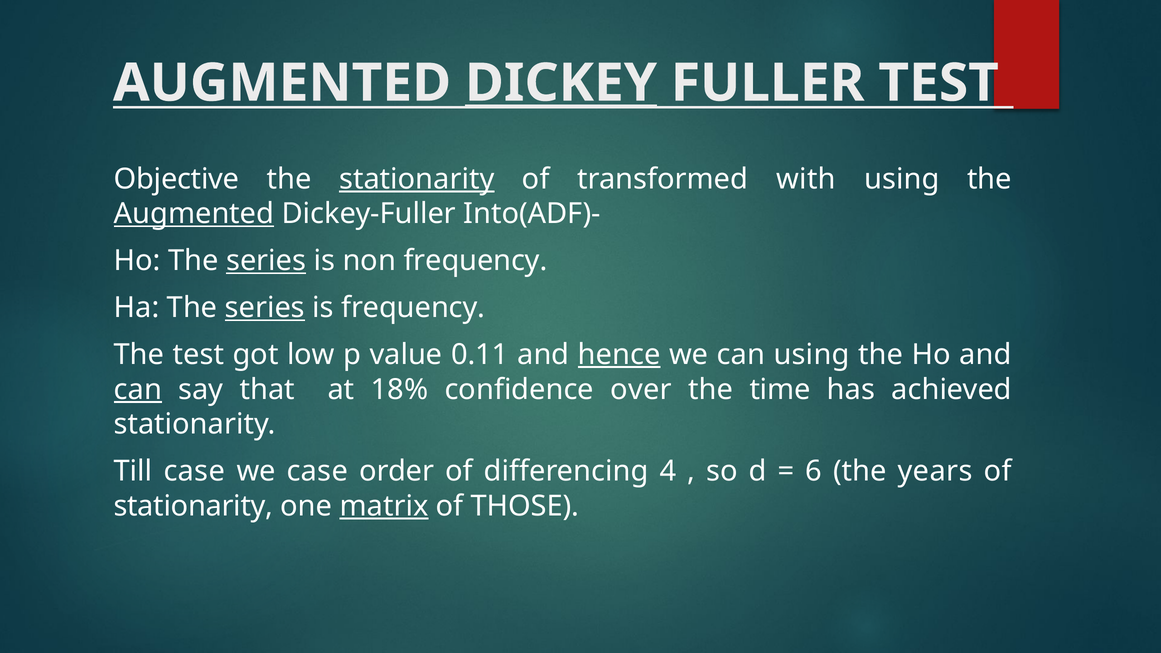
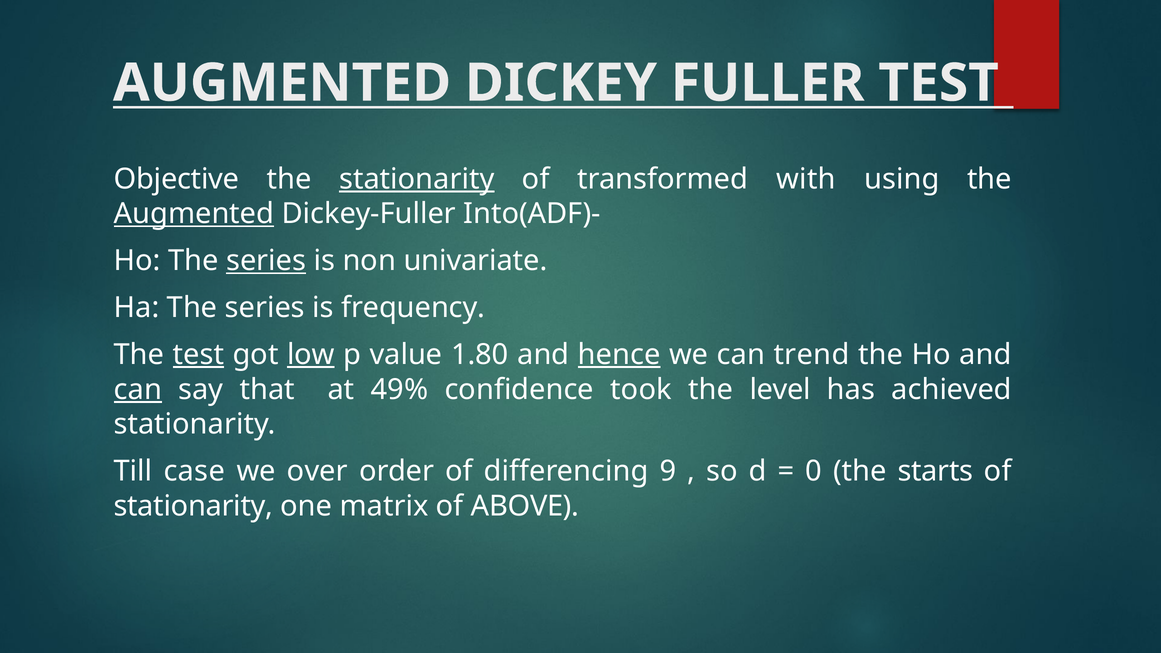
DICKEY underline: present -> none (561, 83)
non frequency: frequency -> univariate (475, 261)
series underline: present -> none (265, 308)
test underline: none -> present (198, 355)
low underline: none -> present (311, 355)
0.11: 0.11 -> 1.80 (480, 355)
can using: using -> trend (812, 355)
18%: 18% -> 49% (400, 389)
over: over -> took (641, 389)
time: time -> level (780, 389)
we case: case -> over (317, 471)
4: 4 -> 9 (668, 471)
6: 6 -> 0 (814, 471)
years: years -> starts (935, 471)
matrix underline: present -> none (384, 506)
THOSE: THOSE -> ABOVE (525, 506)
